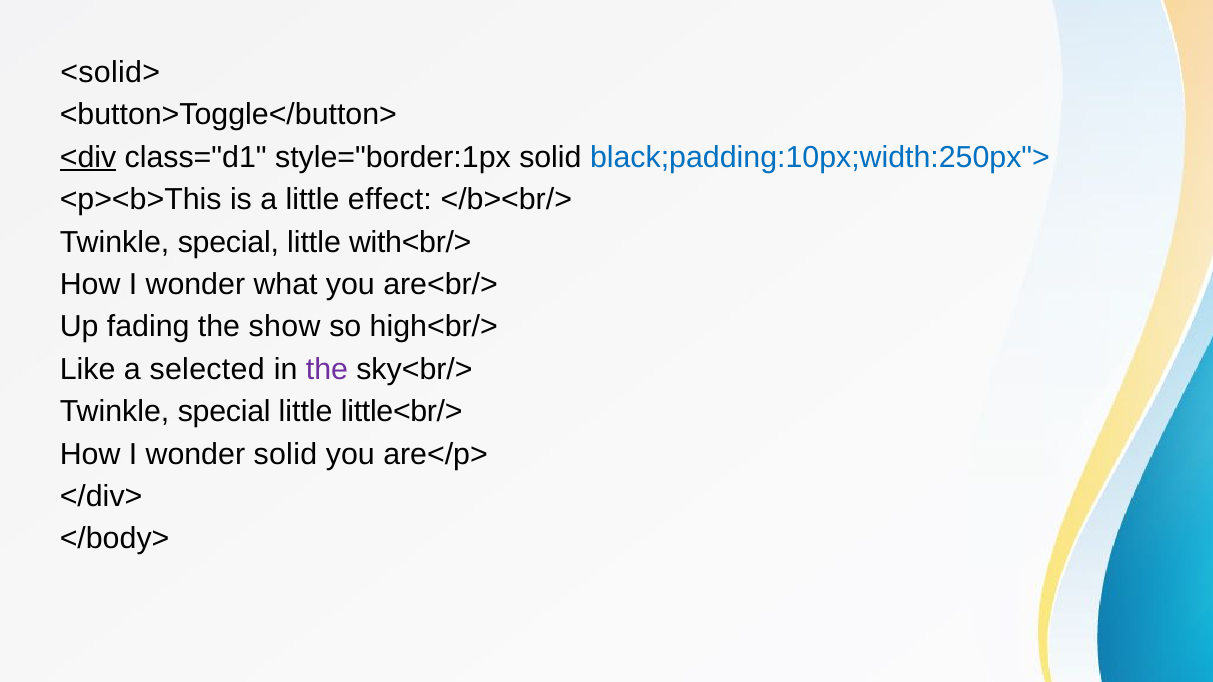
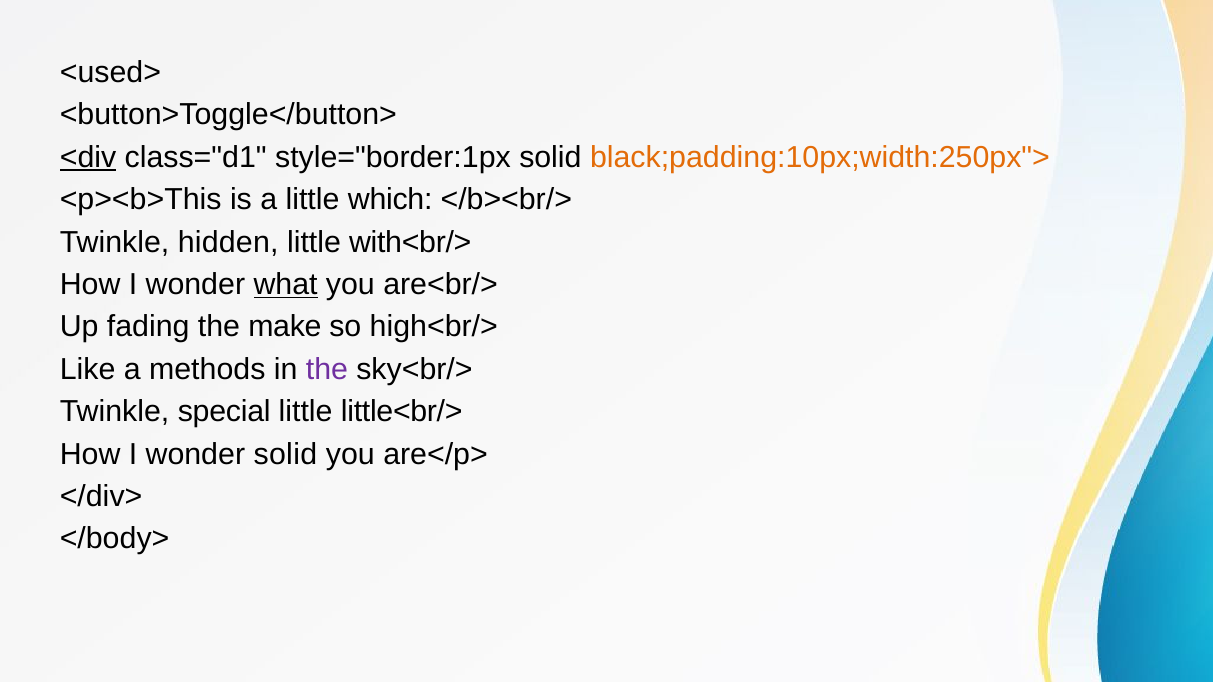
<solid>: <solid> -> <used> (110, 72)
black;padding:10px;width:250px"> colour: blue -> orange (820, 157)
effect: effect -> which (390, 200)
special: special -> hidden (228, 242)
what underline: none -> present (286, 285)
show: show -> make (285, 327)
selected: selected -> methods (207, 369)
